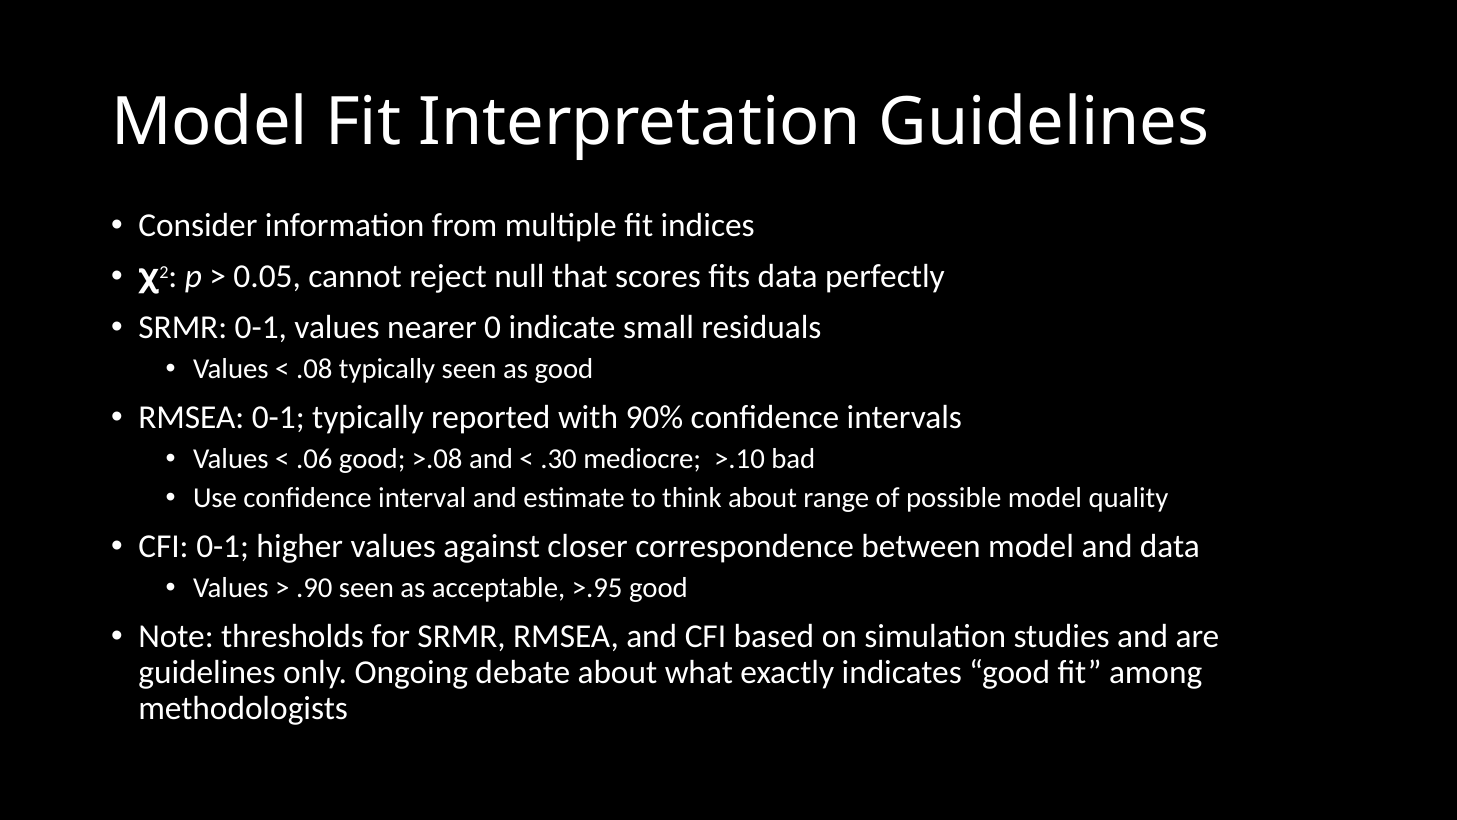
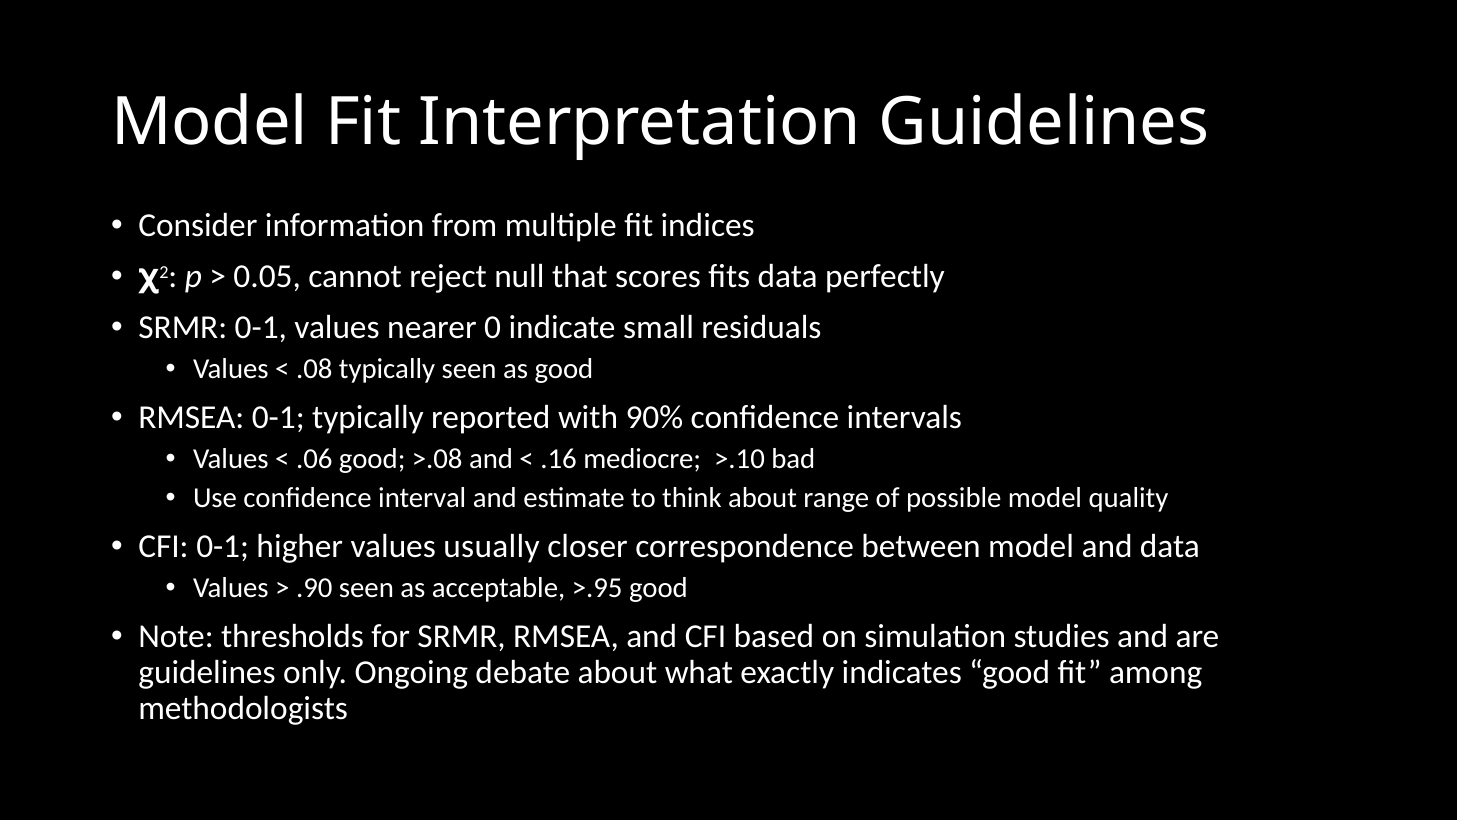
.30: .30 -> .16 (559, 459)
against: against -> usually (491, 546)
